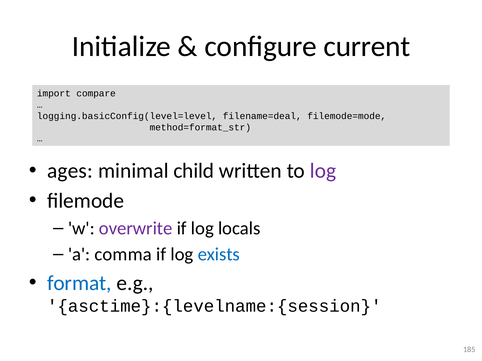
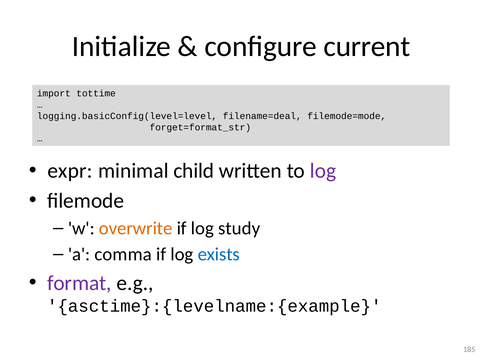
compare: compare -> tottime (96, 94)
method=format_str: method=format_str -> forget=format_str (200, 127)
ages: ages -> expr (70, 171)
overwrite colour: purple -> orange (136, 229)
locals: locals -> study (239, 229)
format colour: blue -> purple (79, 283)
asctime}:{levelname:{session: asctime}:{levelname:{session -> asctime}:{levelname:{example (214, 306)
